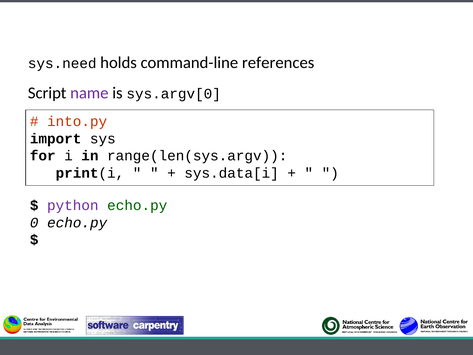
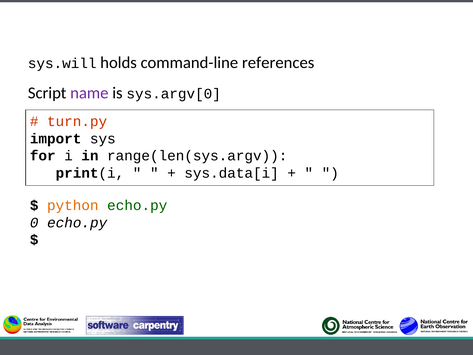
sys.need: sys.need -> sys.will (62, 64)
into.py: into.py -> turn.py (77, 121)
python colour: purple -> orange (73, 205)
